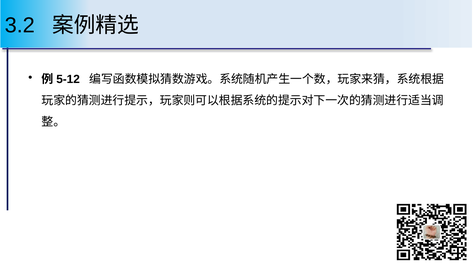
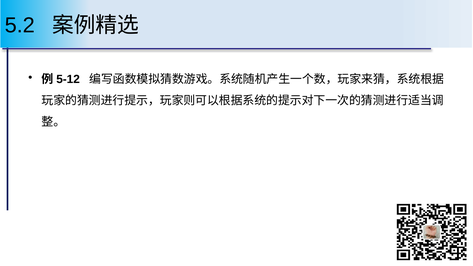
3.2: 3.2 -> 5.2 (20, 25)
